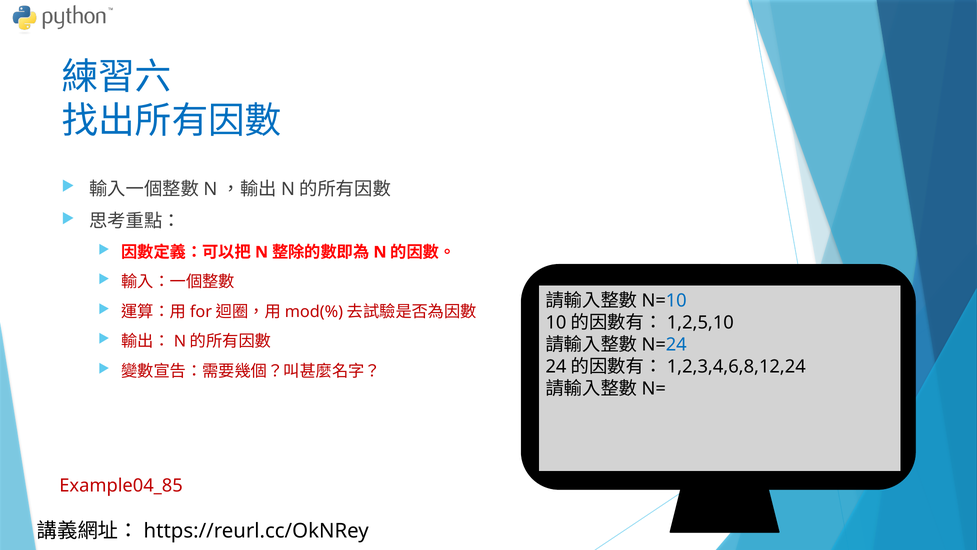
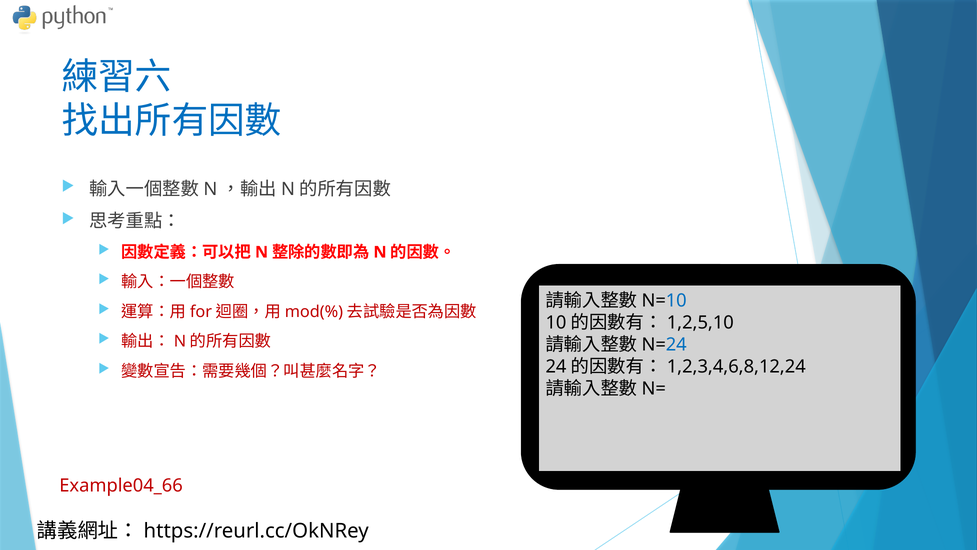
Example04_85: Example04_85 -> Example04_66 (121, 485)
